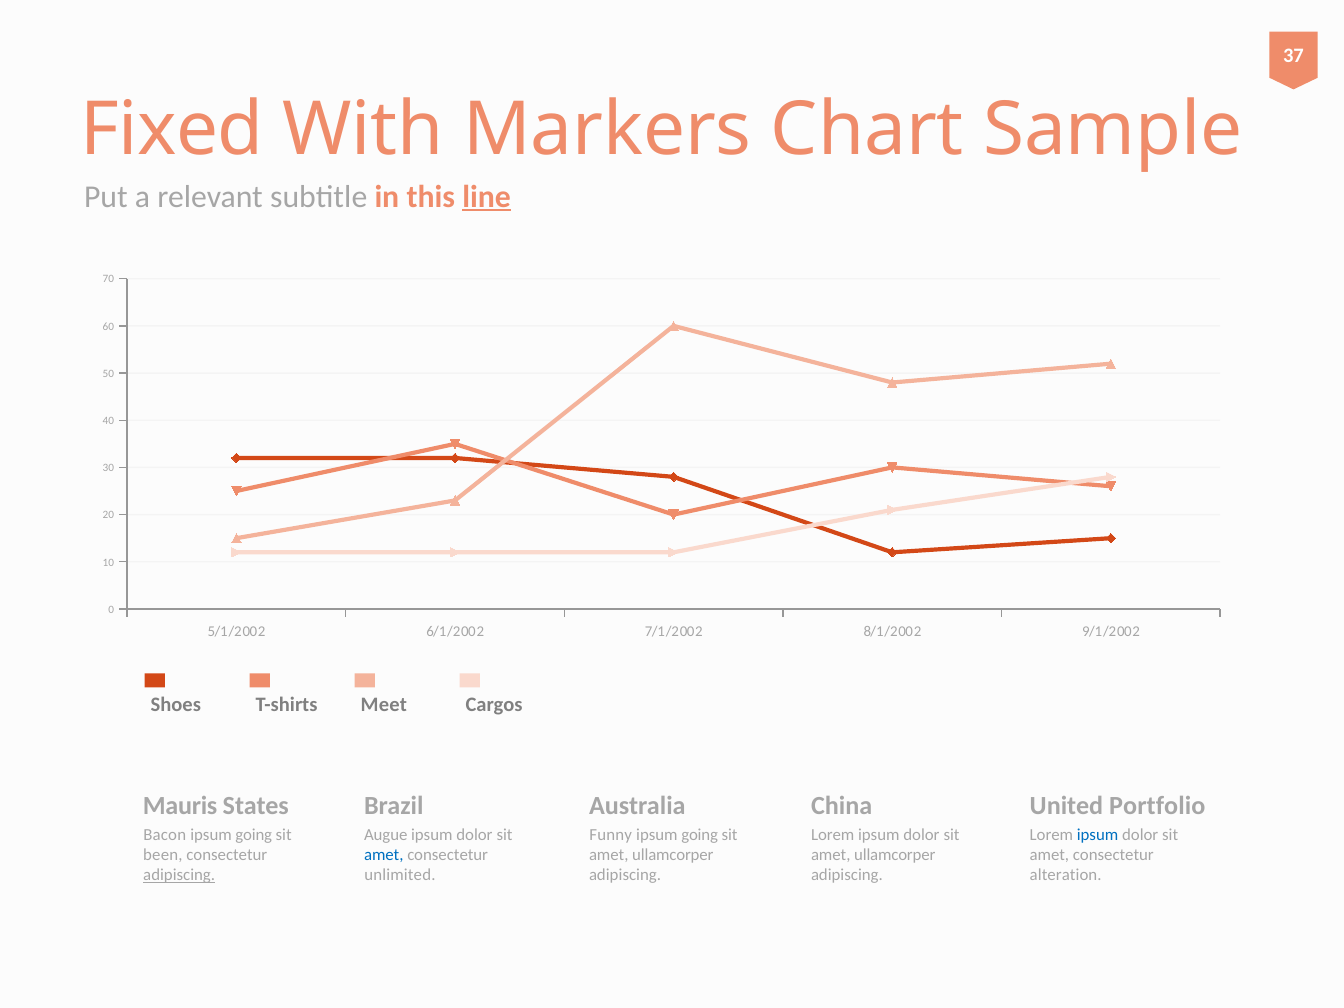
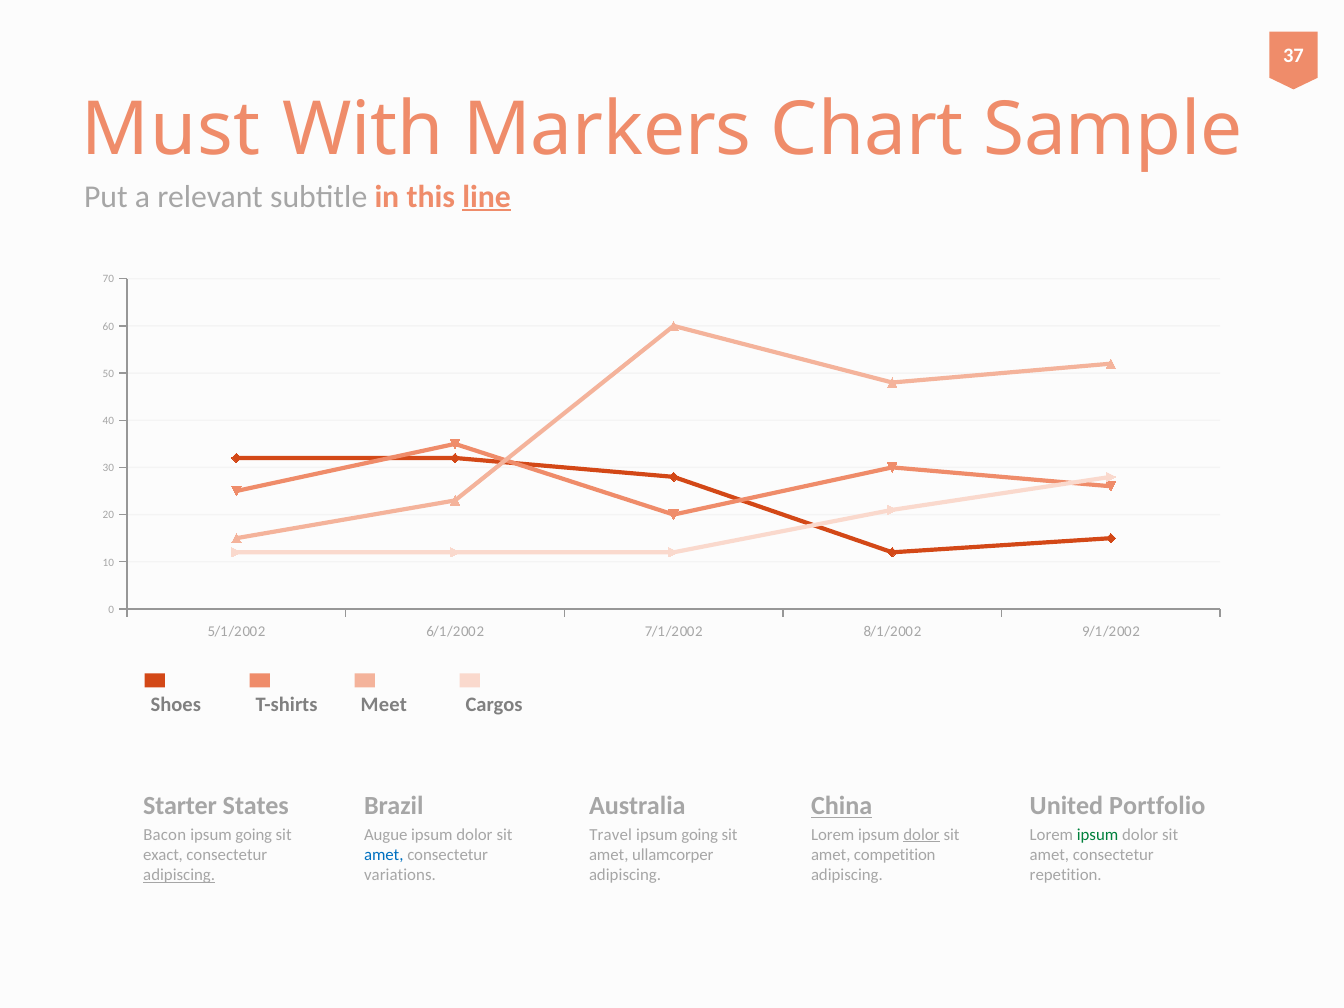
Fixed: Fixed -> Must (171, 130)
Mauris: Mauris -> Starter (180, 806)
China underline: none -> present (842, 806)
Funny: Funny -> Travel (611, 835)
dolor underline: none -> present (921, 835)
ipsum colour: blue -> green (1098, 835)
been: been -> exact (163, 855)
ullamcorper: ullamcorper -> competition (895, 855)
unlimited: unlimited -> variations (400, 875)
alteration: alteration -> repetition (1066, 875)
